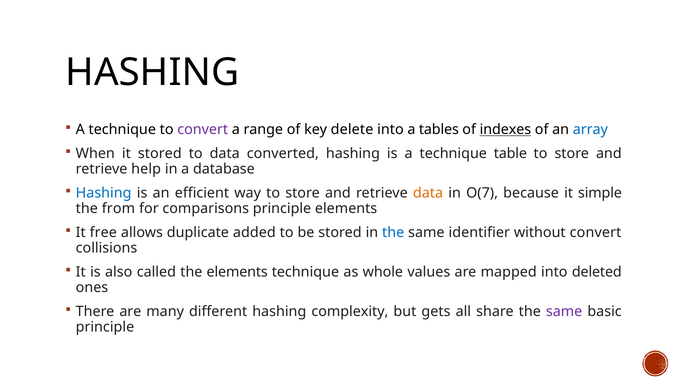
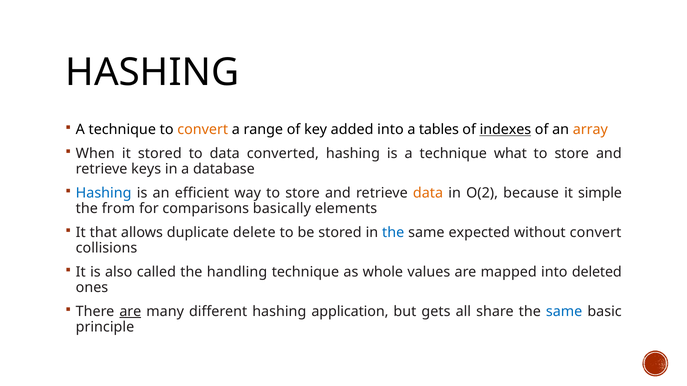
convert colour: purple -> orange (203, 130)
delete: delete -> added (352, 130)
array colour: blue -> orange (590, 130)
table: table -> what (510, 154)
help: help -> keys (146, 169)
O(7: O(7 -> O(2 (482, 193)
comparisons principle: principle -> basically (282, 209)
free: free -> that (103, 233)
added: added -> delete (254, 233)
identifier: identifier -> expected (479, 233)
the elements: elements -> handling (237, 272)
are underline: none -> present (130, 312)
complexity: complexity -> application (350, 312)
same colour: purple -> blue (564, 312)
